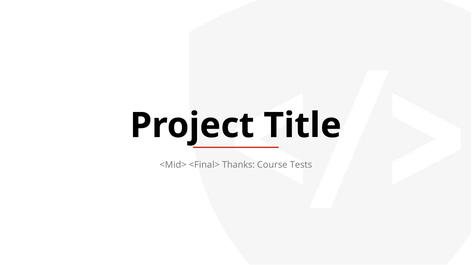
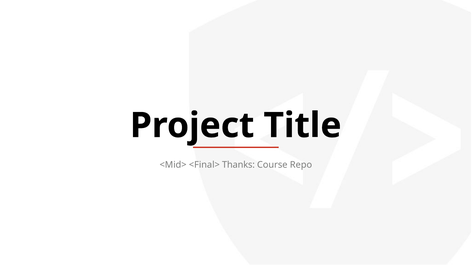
Tests: Tests -> Repo (301, 165)
